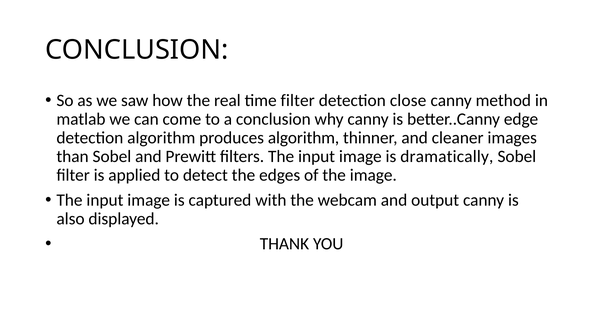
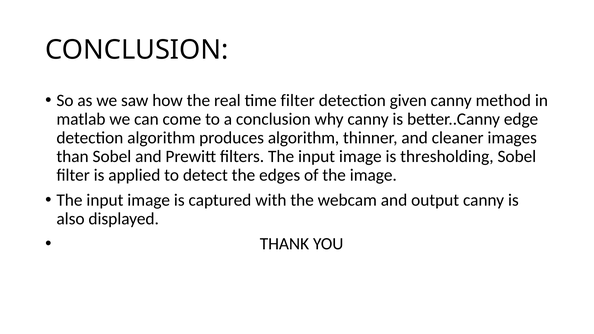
close: close -> given (408, 100)
dramatically: dramatically -> thresholding (447, 157)
